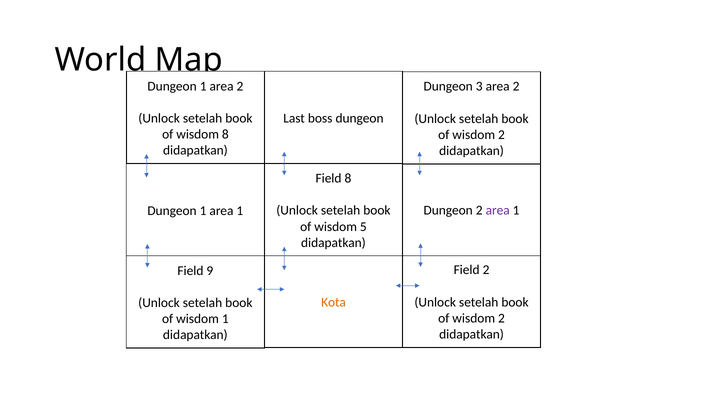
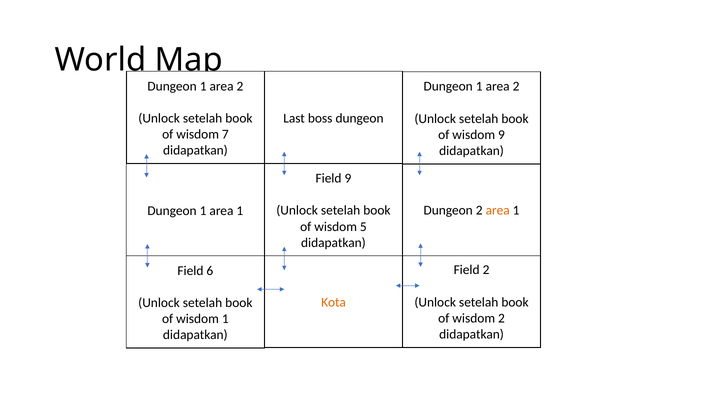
3: 3 -> 1 (479, 87)
wisdom 8: 8 -> 7 (225, 134)
2: 2 -> 9 (501, 135)
Field 8: 8 -> 9 (348, 178)
area colour: purple -> orange (498, 211)
9: 9 -> 6 (210, 271)
